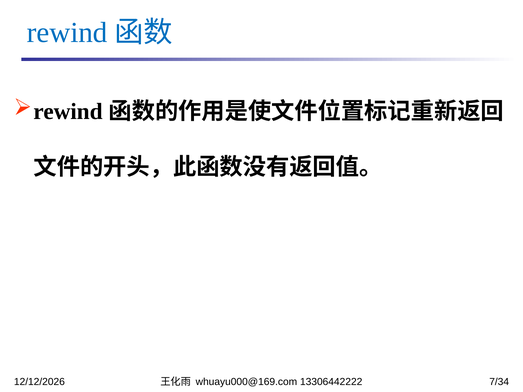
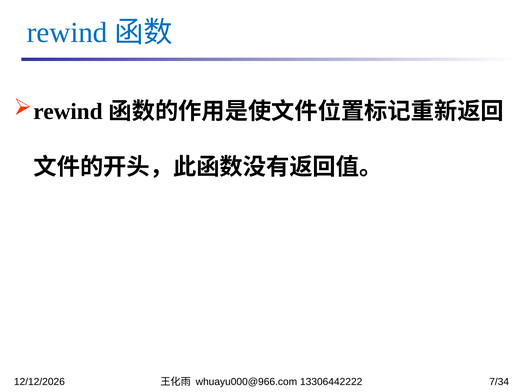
whuayu000@169.com: whuayu000@169.com -> whuayu000@966.com (246, 382)
